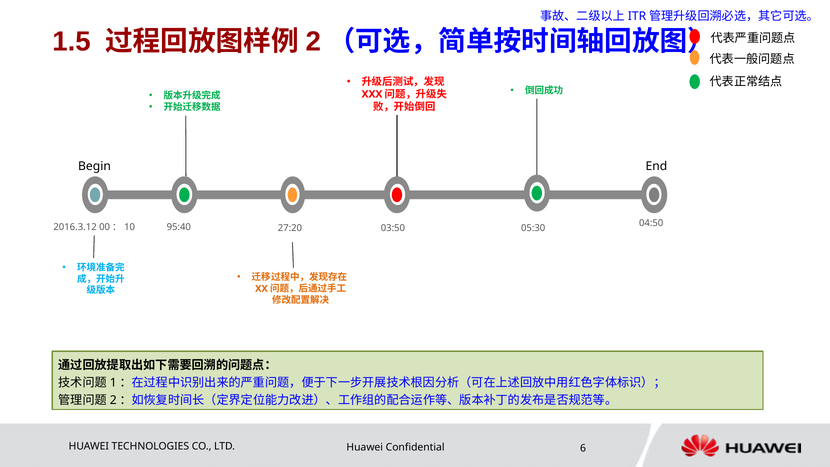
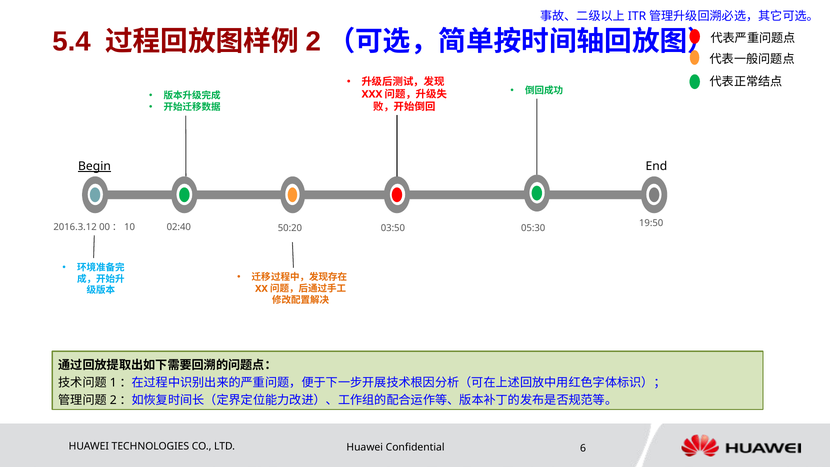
1.5: 1.5 -> 5.4 (71, 42)
Begin underline: none -> present (94, 166)
04:50: 04:50 -> 19:50 (651, 223)
95:40: 95:40 -> 02:40 (179, 227)
27:20: 27:20 -> 50:20 (290, 228)
